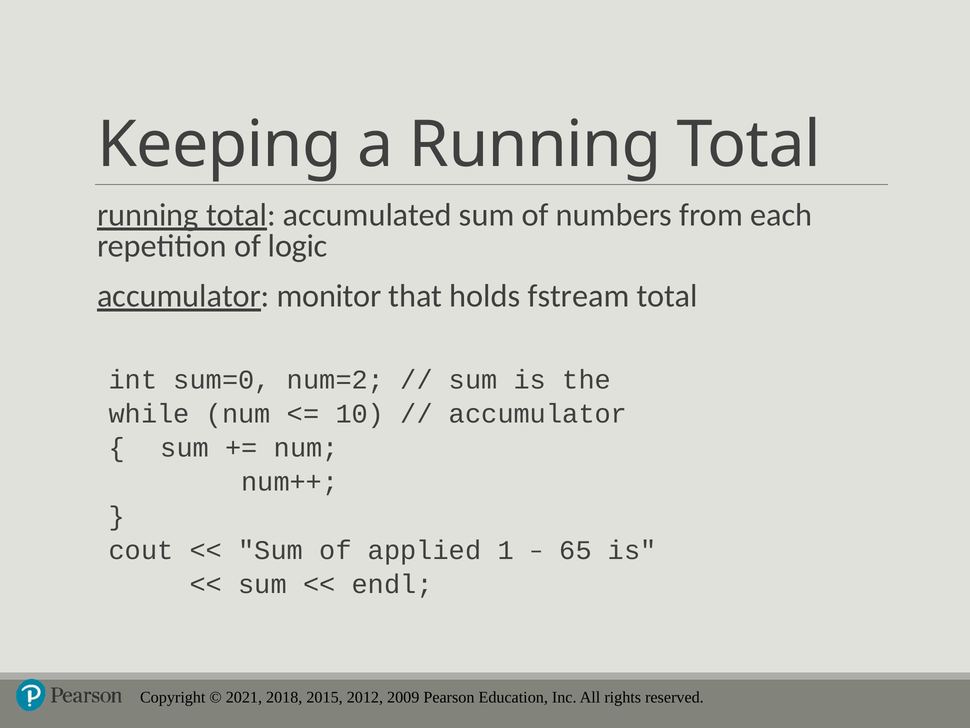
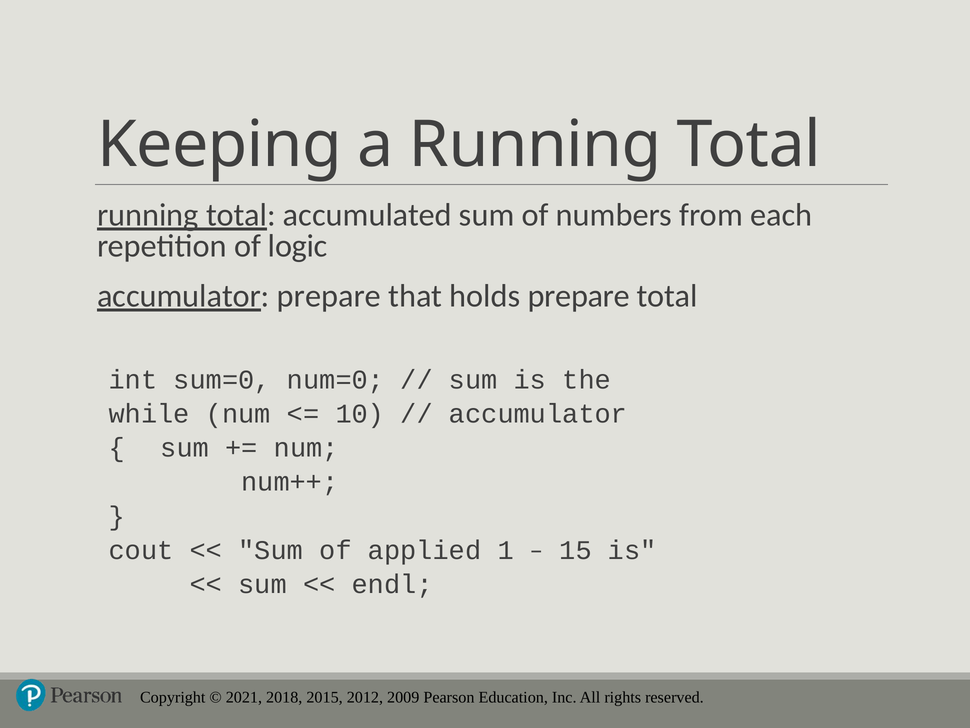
accumulator monitor: monitor -> prepare (329, 296)
holds fstream: fstream -> prepare (579, 296)
num=2: num=2 -> num=0 (335, 380)
65: 65 -> 15 (576, 550)
